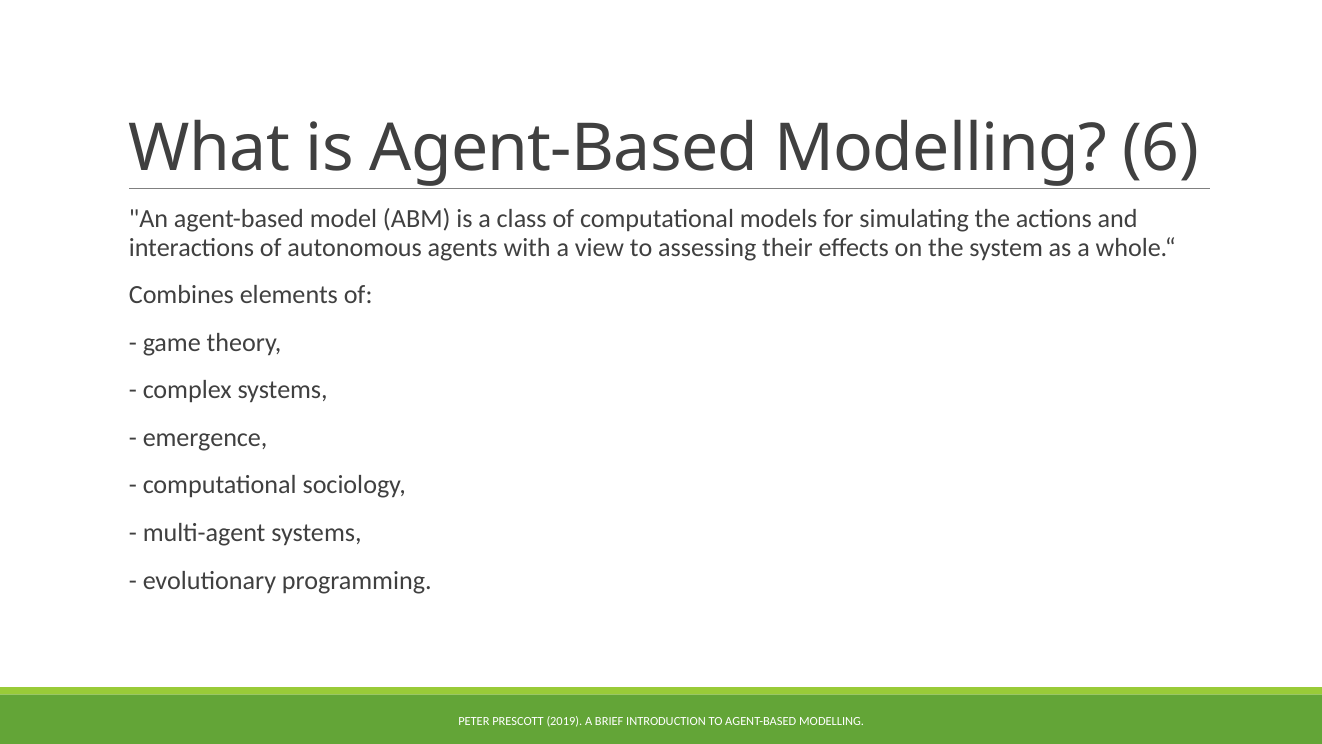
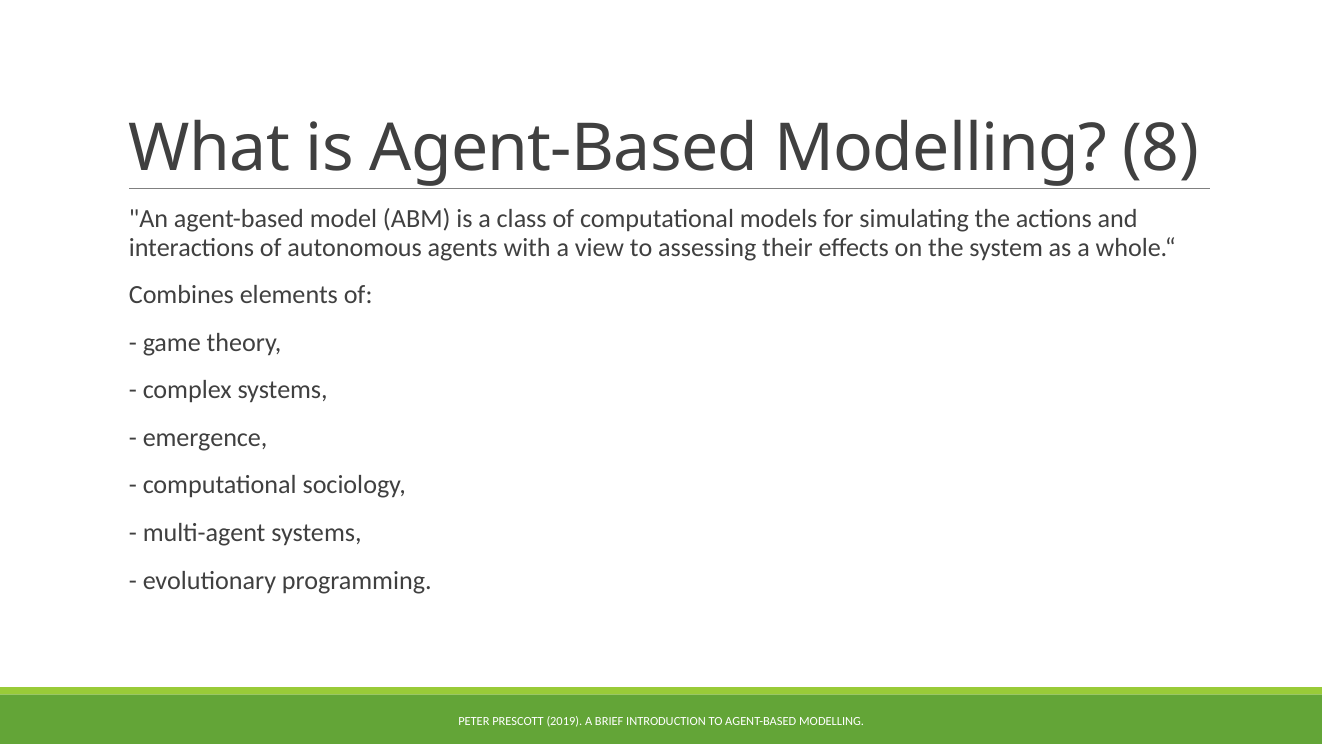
6: 6 -> 8 (1161, 148)
